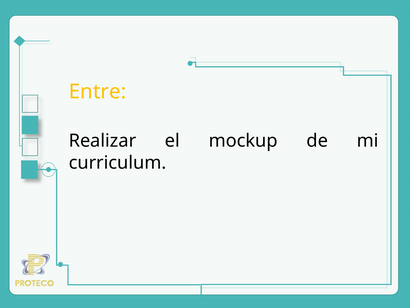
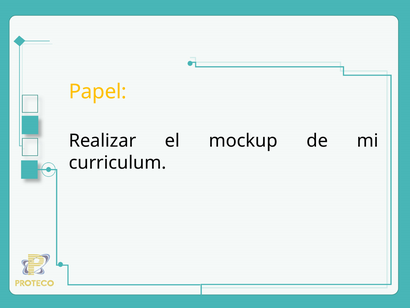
Entre: Entre -> Papel (98, 92)
